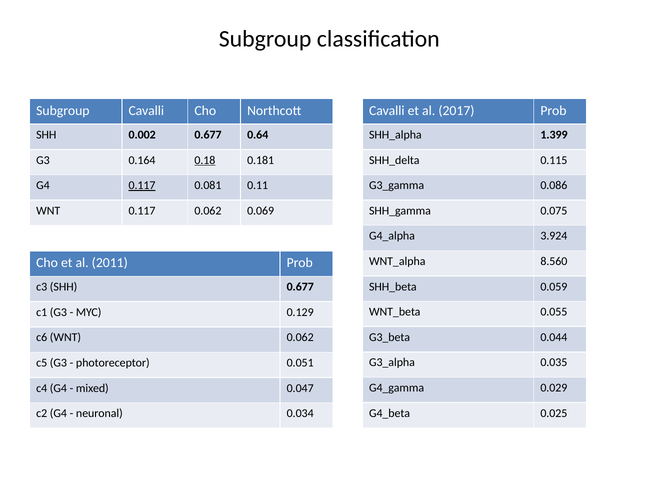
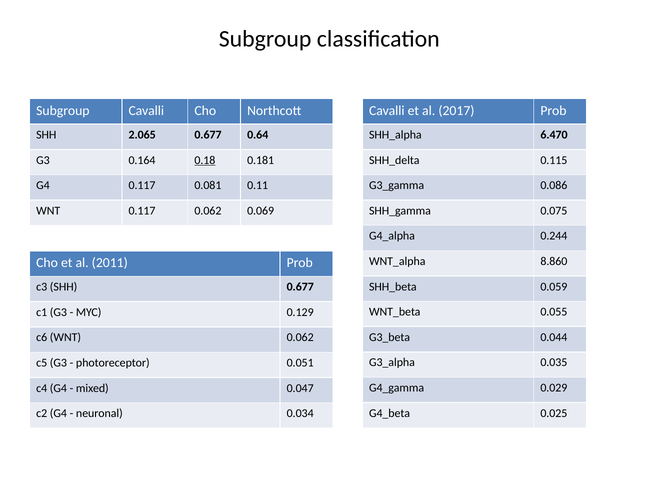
0.002: 0.002 -> 2.065 (142, 135)
1.399: 1.399 -> 6.470 (554, 135)
0.117 underline: present -> none (142, 185)
3.924: 3.924 -> 0.244 (554, 236)
8.560: 8.560 -> 8.860 (554, 261)
